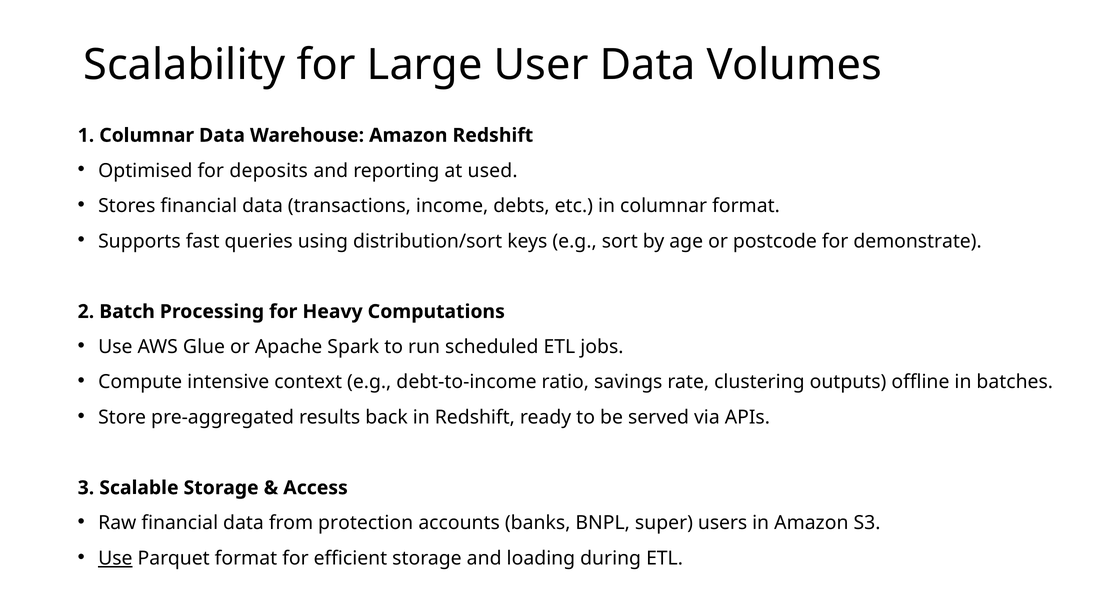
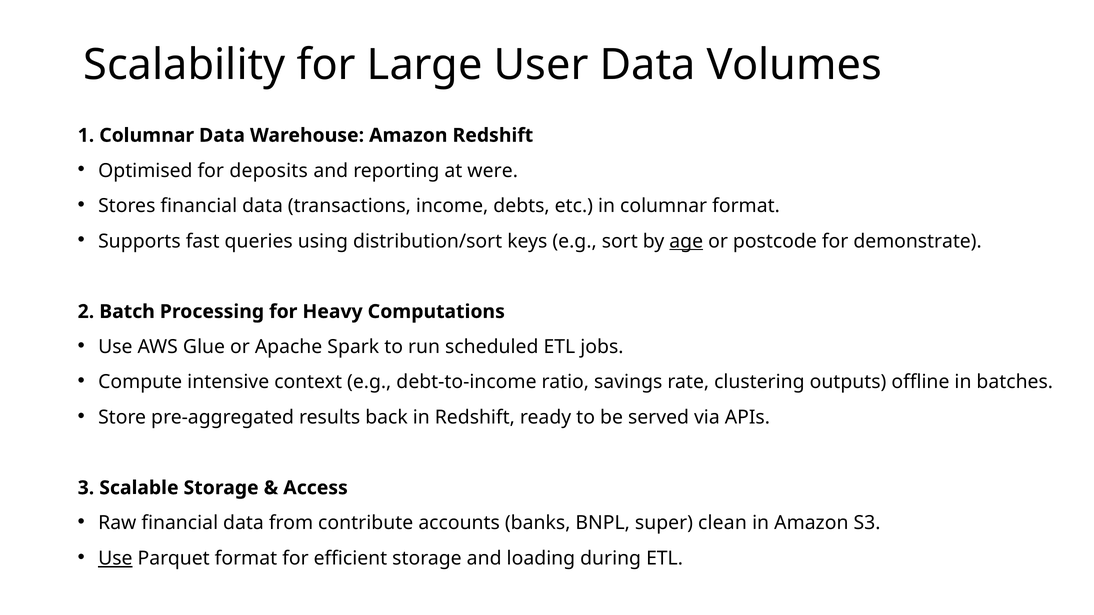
used: used -> were (493, 171)
age underline: none -> present (686, 241)
protection: protection -> contribute (366, 523)
users: users -> clean (722, 523)
